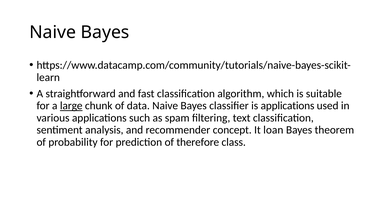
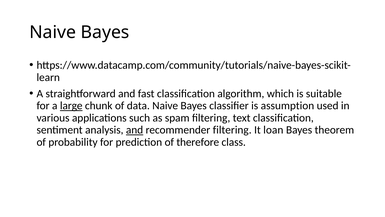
is applications: applications -> assumption (287, 105)
and underline: none -> present (135, 130)
recommender concept: concept -> filtering (232, 130)
